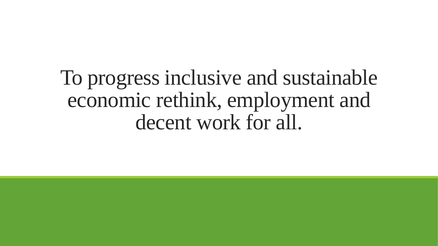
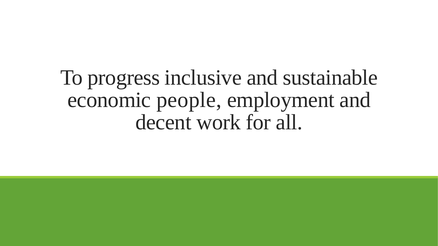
rethink: rethink -> people (189, 100)
